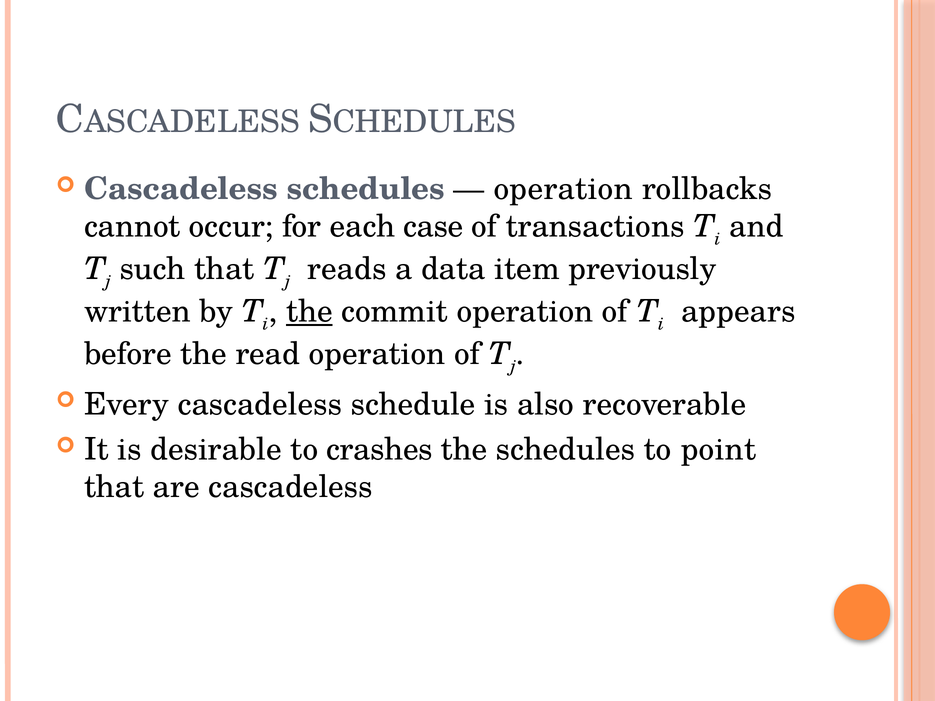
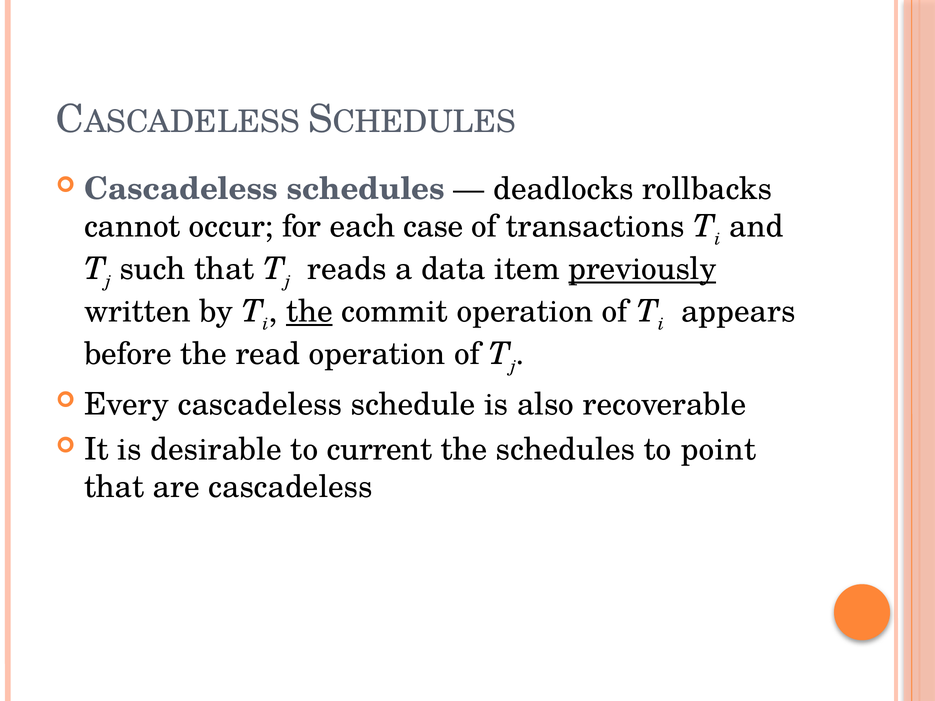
operation: operation -> deadlocks (563, 189)
previously underline: none -> present (642, 269)
crashes: crashes -> current (380, 450)
